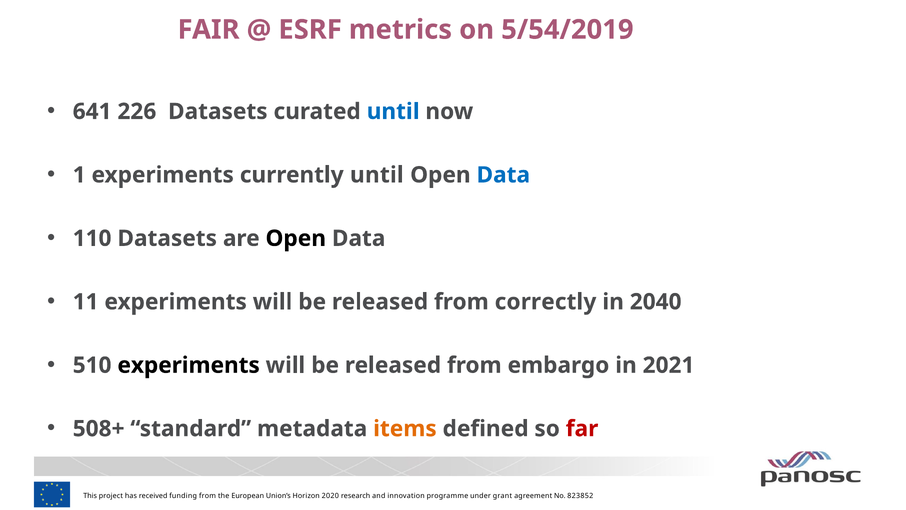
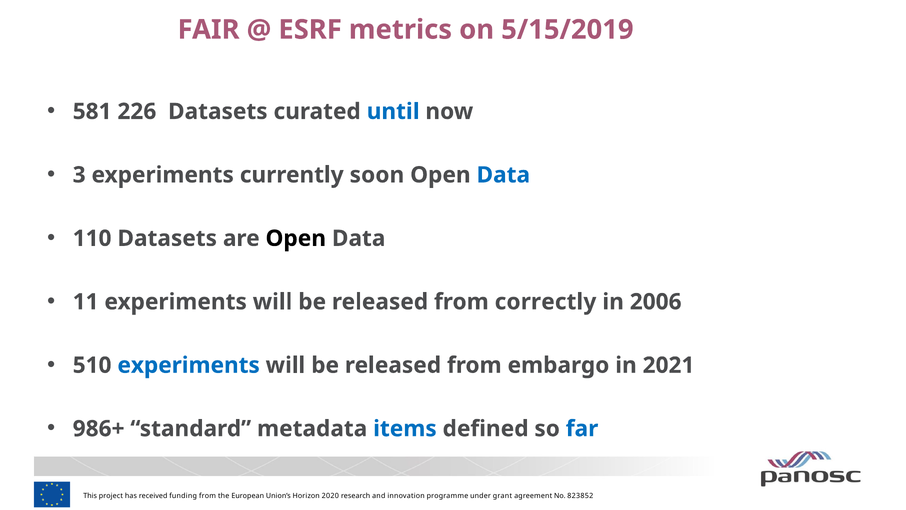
5/54/2019: 5/54/2019 -> 5/15/2019 (567, 30)
641: 641 -> 581 (92, 111)
1: 1 -> 3 (79, 175)
currently until: until -> soon (377, 175)
2040: 2040 -> 2006 (656, 302)
experiments colour: black -> blue (189, 365)
508+: 508+ -> 986+ (99, 428)
items colour: orange -> blue (405, 428)
far colour: red -> blue (582, 428)
